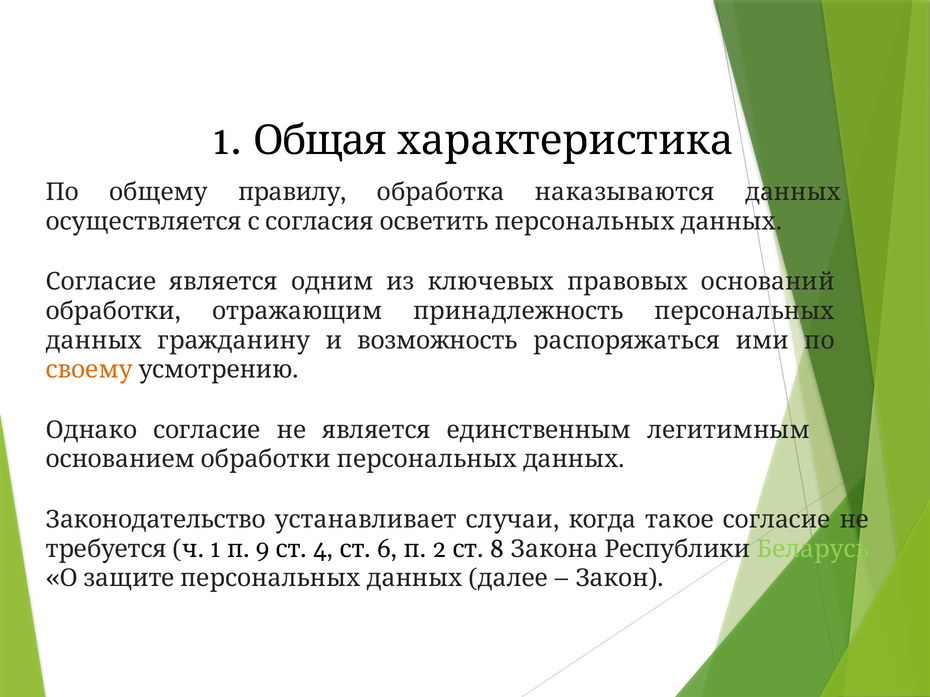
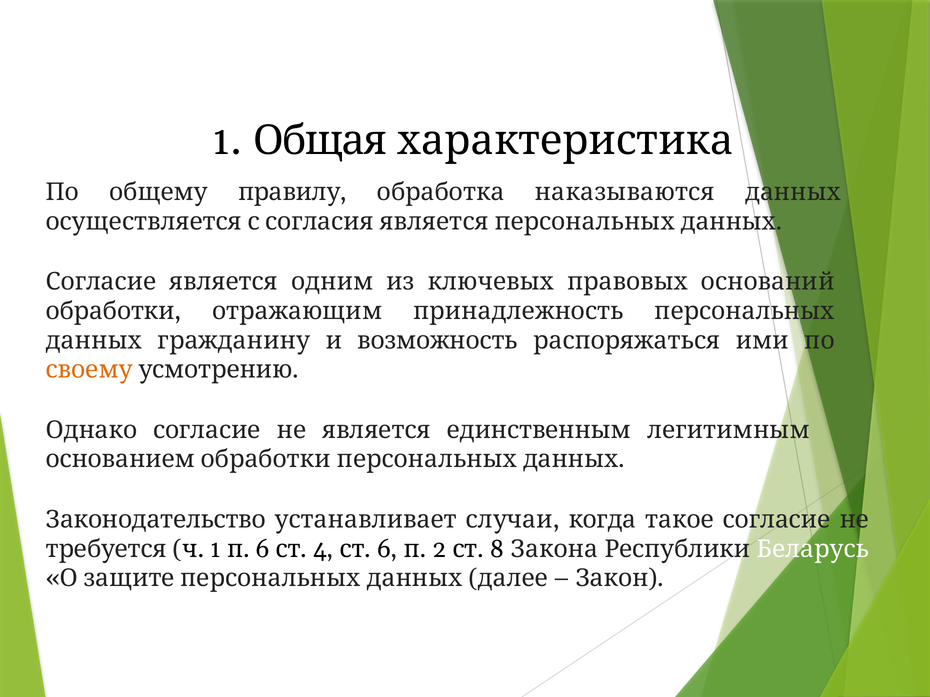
осветить: осветить -> является (434, 222)
п 9: 9 -> 6 (263, 549)
Беларусь colour: light green -> white (813, 549)
